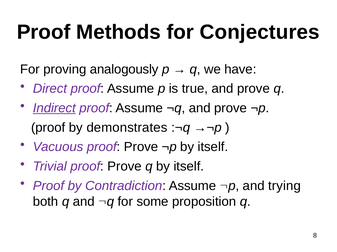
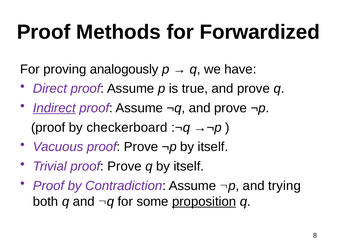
Conjectures: Conjectures -> Forwardized (260, 32)
demonstrates: demonstrates -> checkerboard (127, 128)
proposition underline: none -> present (204, 202)
